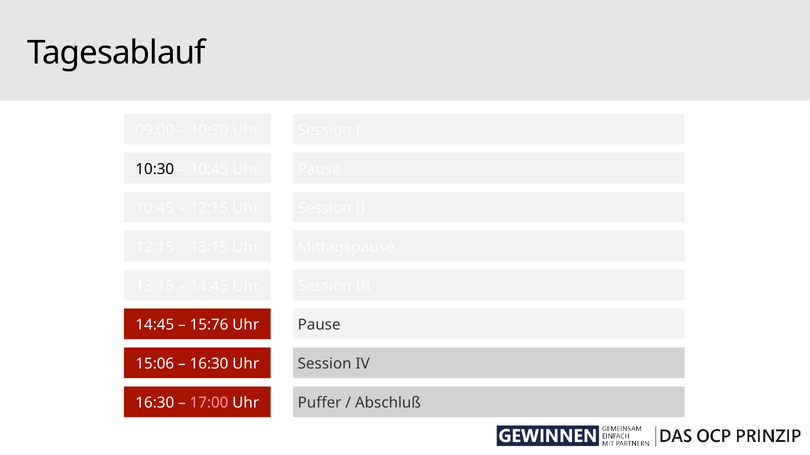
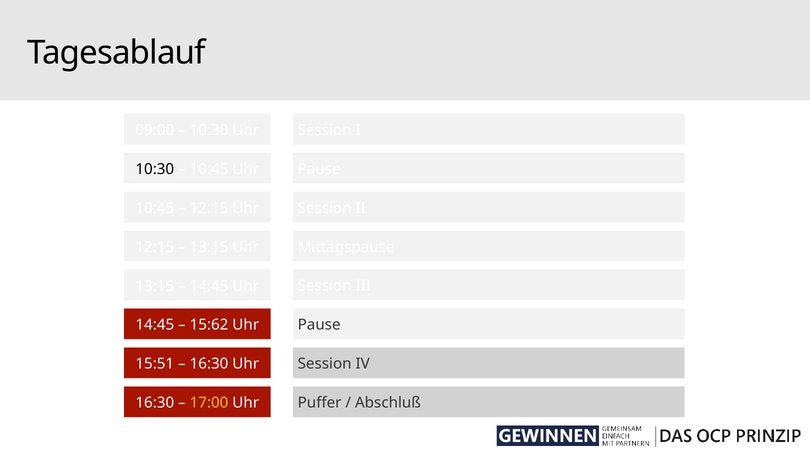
15:76: 15:76 -> 15:62 (209, 325)
15:06: 15:06 -> 15:51 (155, 364)
17:00 colour: pink -> yellow (209, 403)
